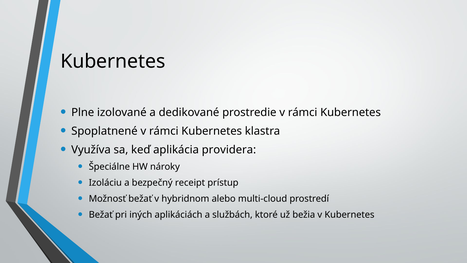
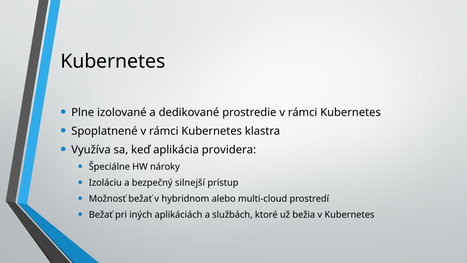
receipt: receipt -> silnejší (190, 182)
